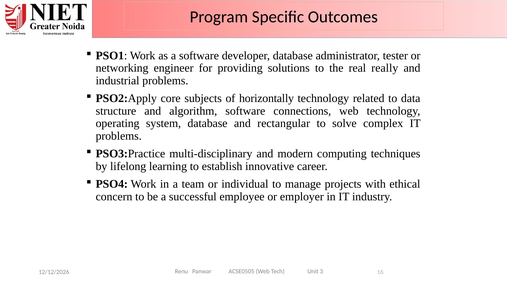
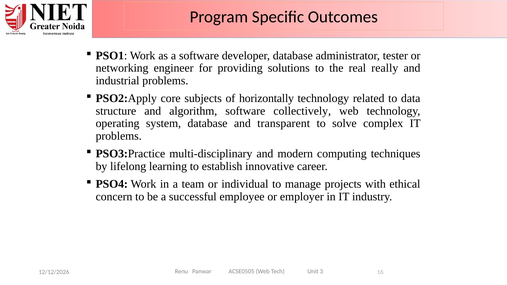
connections: connections -> collectively (302, 111)
rectangular: rectangular -> transparent (284, 124)
